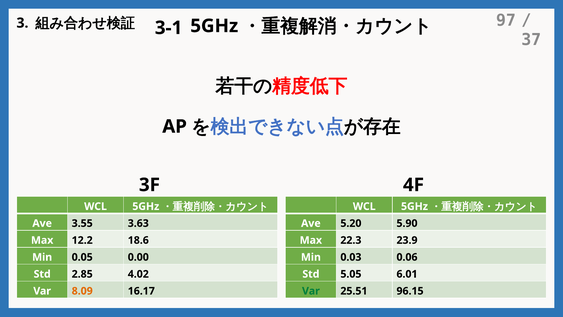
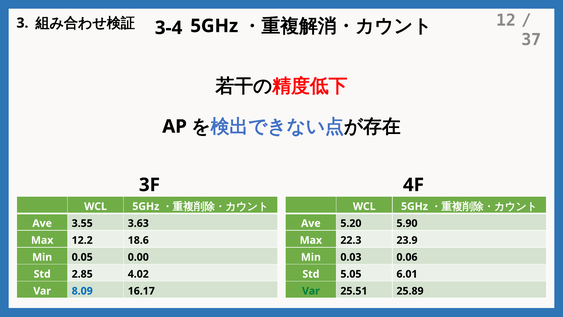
97: 97 -> 12 (506, 20)
3-1: 3-1 -> 3-4 (169, 28)
8.09 colour: orange -> blue (82, 291)
96.15: 96.15 -> 25.89 (410, 291)
